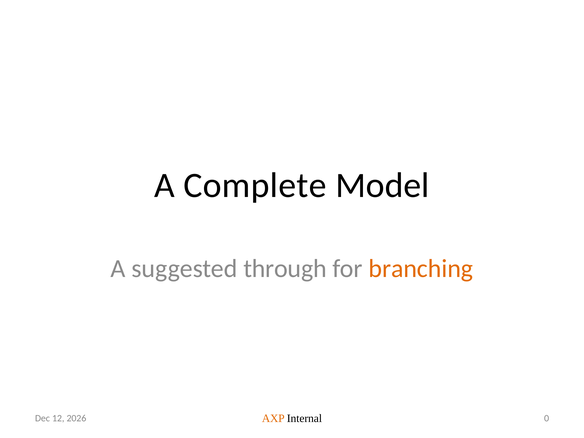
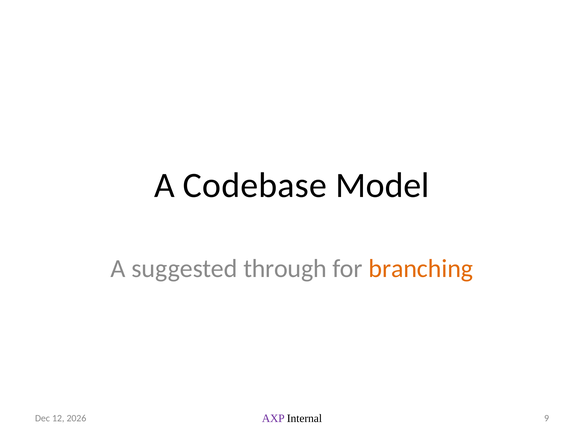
Complete: Complete -> Codebase (255, 185)
AXP colour: orange -> purple (273, 418)
0: 0 -> 9 (547, 418)
